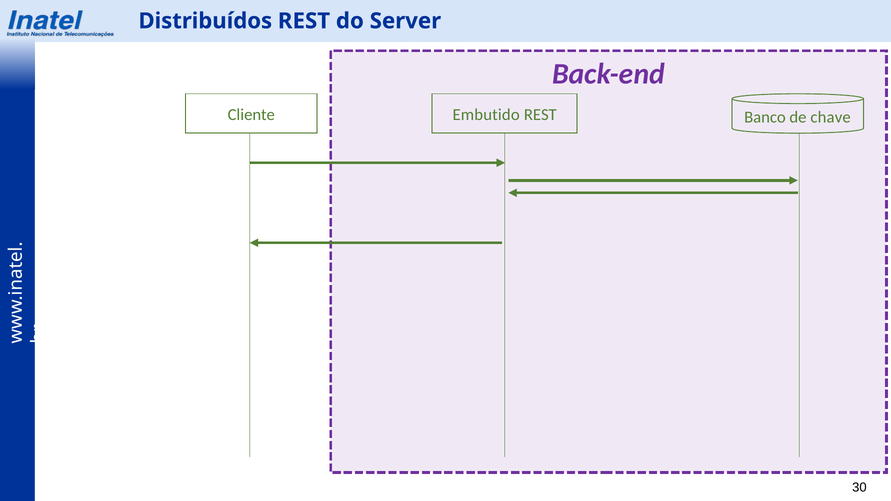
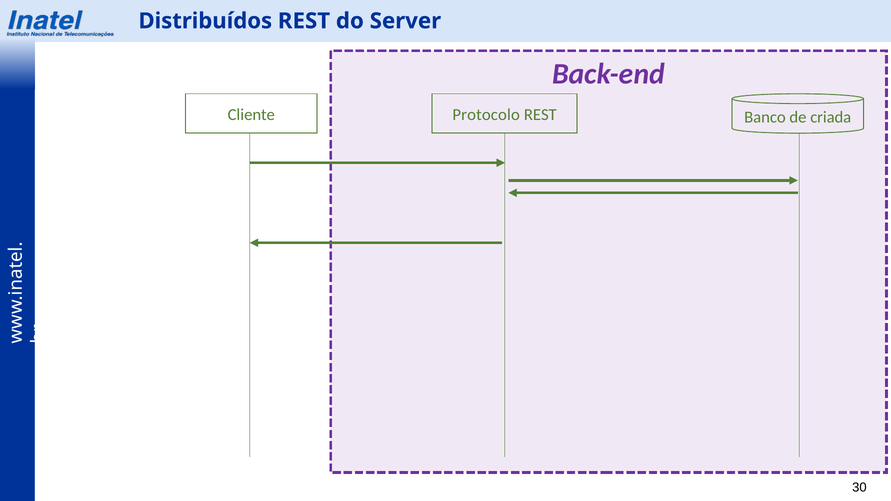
Embutido: Embutido -> Protocolo (486, 115)
chave: chave -> criada (831, 117)
